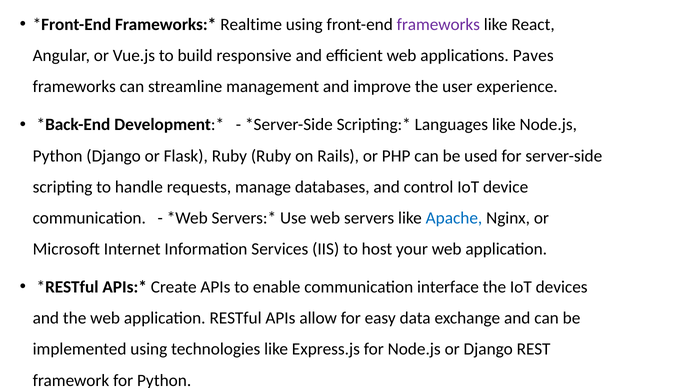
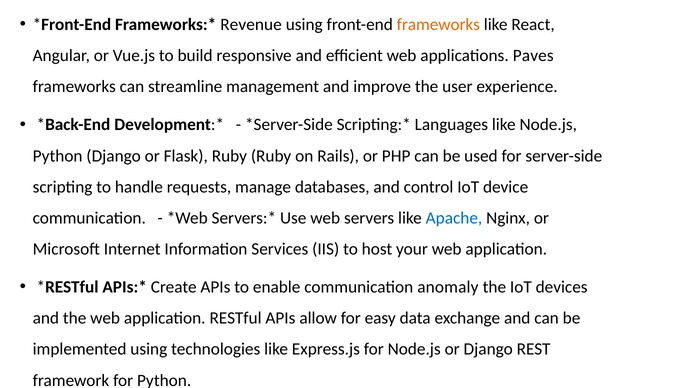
Realtime: Realtime -> Revenue (251, 24)
frameworks colour: purple -> orange (438, 24)
interface: interface -> anomaly (448, 287)
